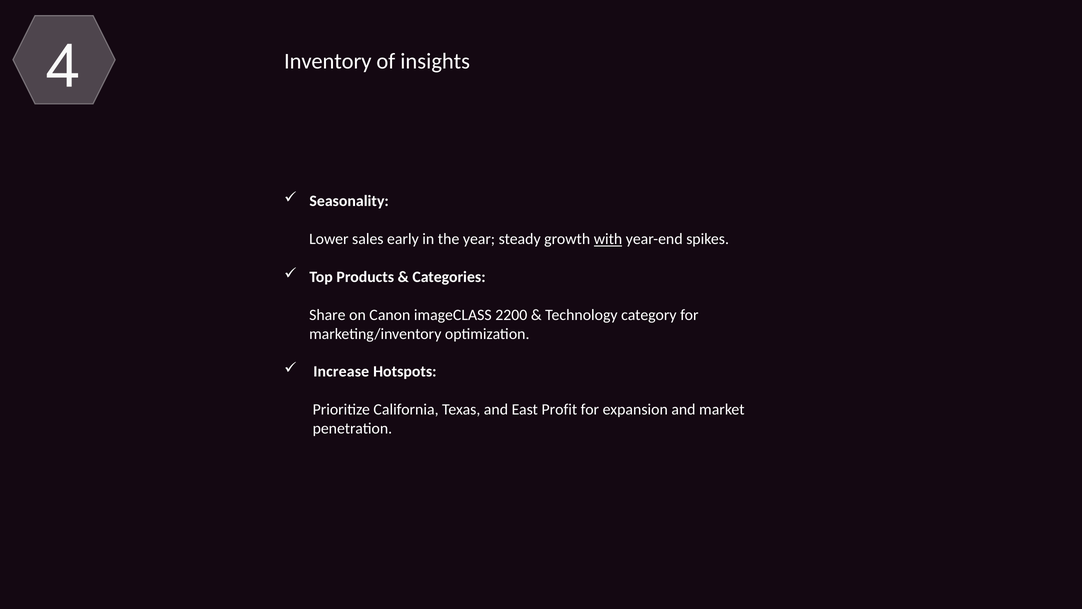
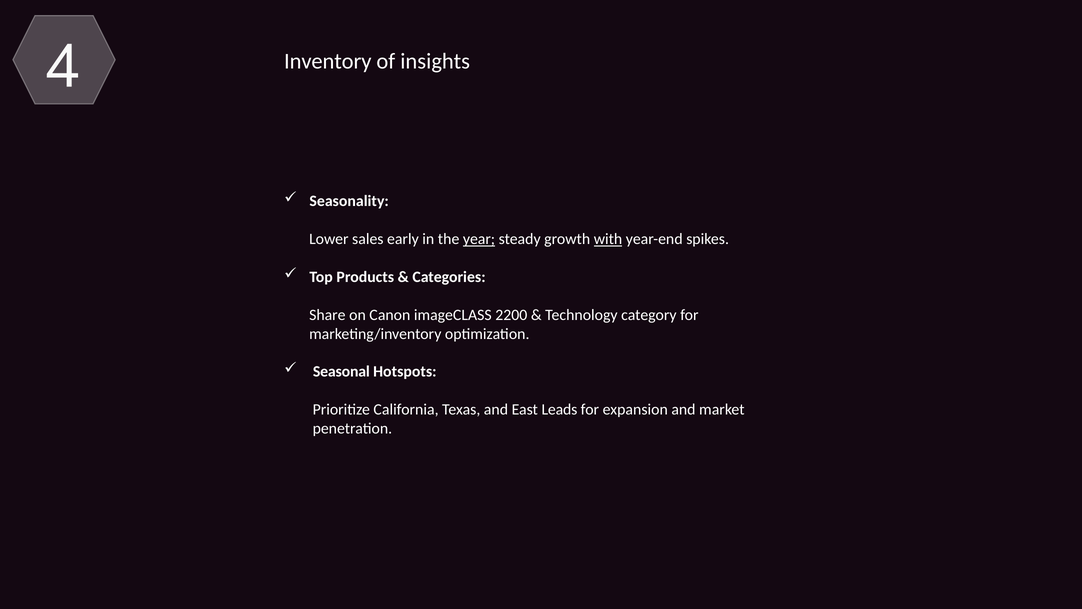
year underline: none -> present (479, 239)
Increase: Increase -> Seasonal (341, 371)
Profit: Profit -> Leads (559, 409)
